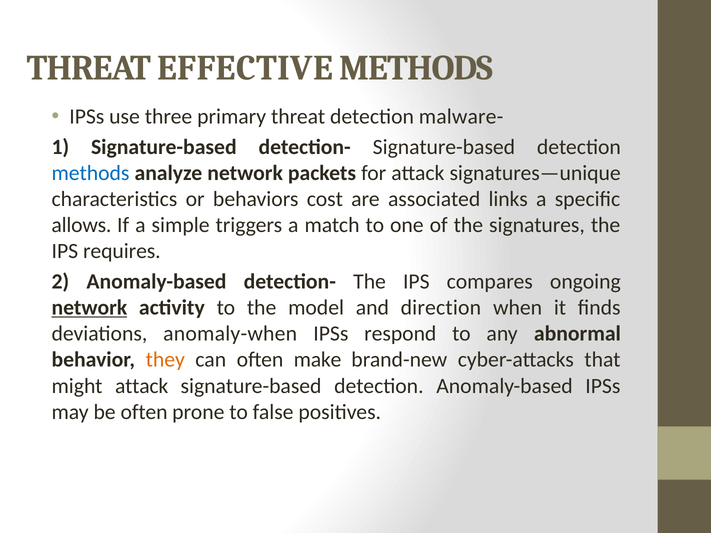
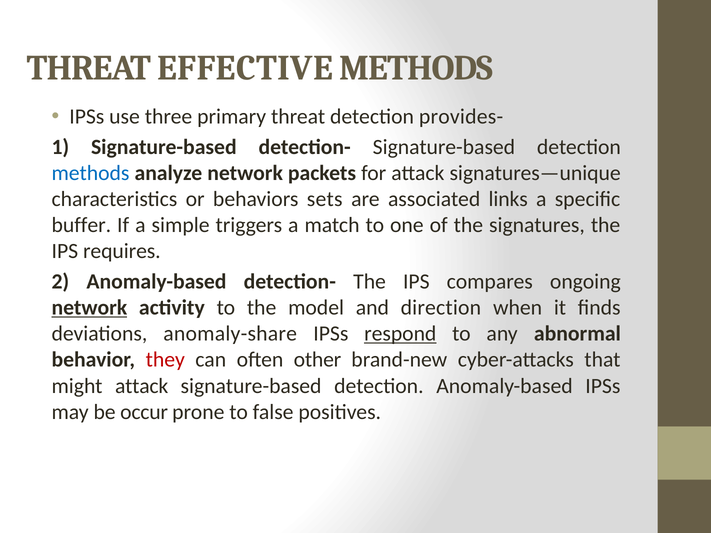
malware-: malware- -> provides- (461, 117)
cost: cost -> sets (325, 199)
allows: allows -> buffer (81, 225)
anomaly-when: anomaly-when -> anomaly-share (230, 334)
respond underline: none -> present (400, 334)
they colour: orange -> red (165, 360)
make: make -> other (318, 360)
be often: often -> occur (144, 412)
